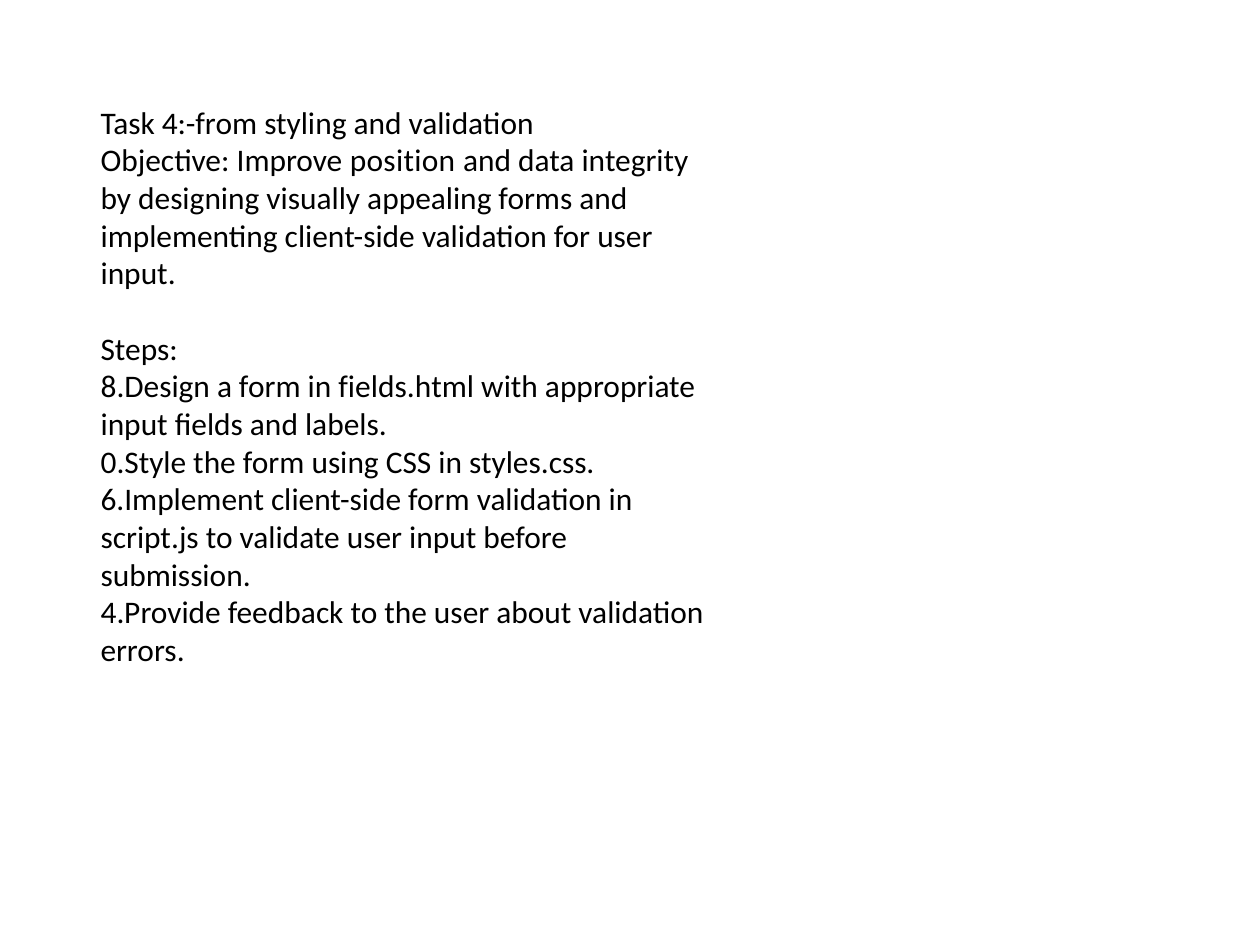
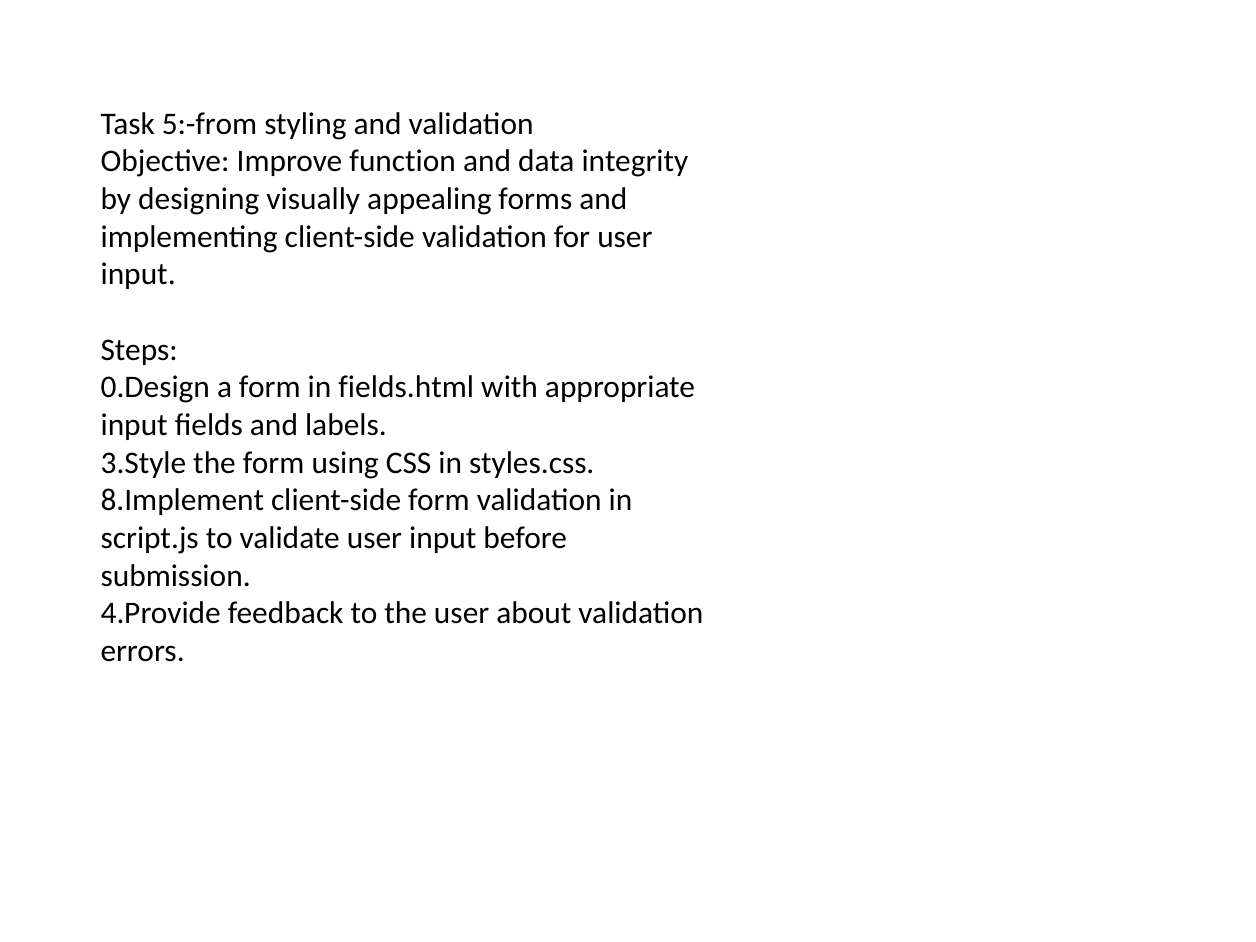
4:-from: 4:-from -> 5:-from (210, 124)
position: position -> function (403, 161)
8.Design: 8.Design -> 0.Design (155, 388)
0.Style: 0.Style -> 3.Style (143, 463)
6.Implement: 6.Implement -> 8.Implement (182, 501)
